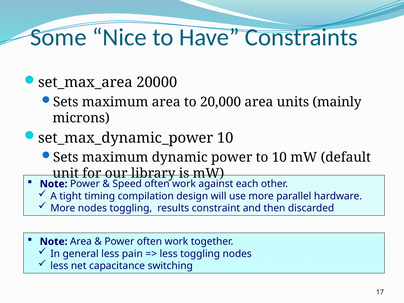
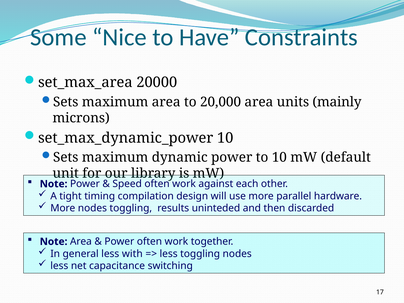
constraint: constraint -> uninteded (216, 208)
pain: pain -> with (132, 254)
